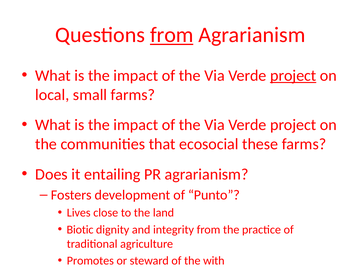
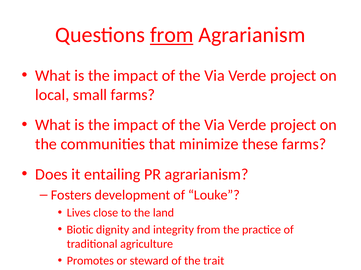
project underline: present -> none (293, 76)
ecosocial: ecosocial -> minimize (209, 145)
Punto: Punto -> Louke (214, 195)
with: with -> trait (214, 261)
